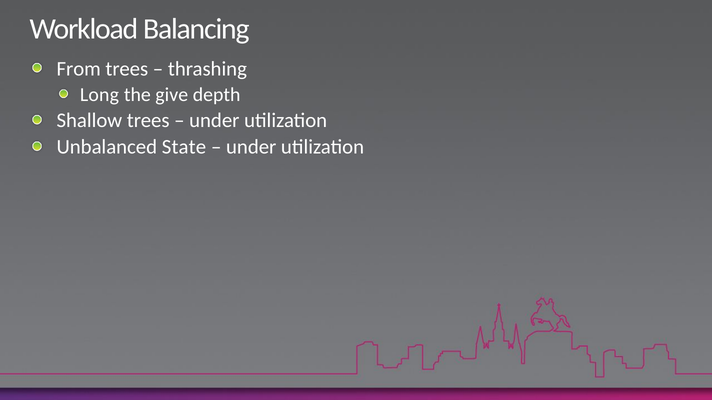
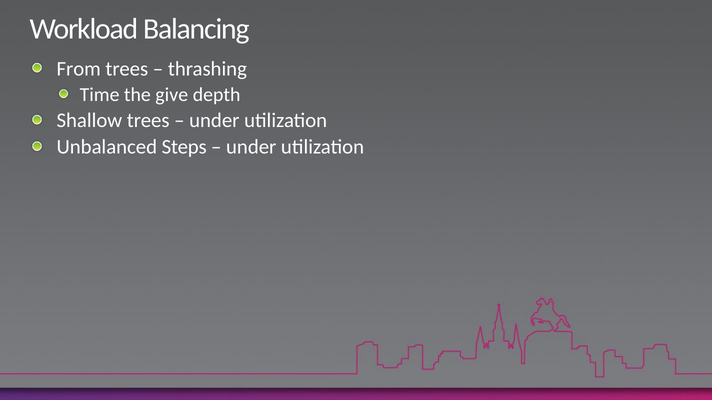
Long: Long -> Time (100, 95)
State: State -> Steps (184, 147)
